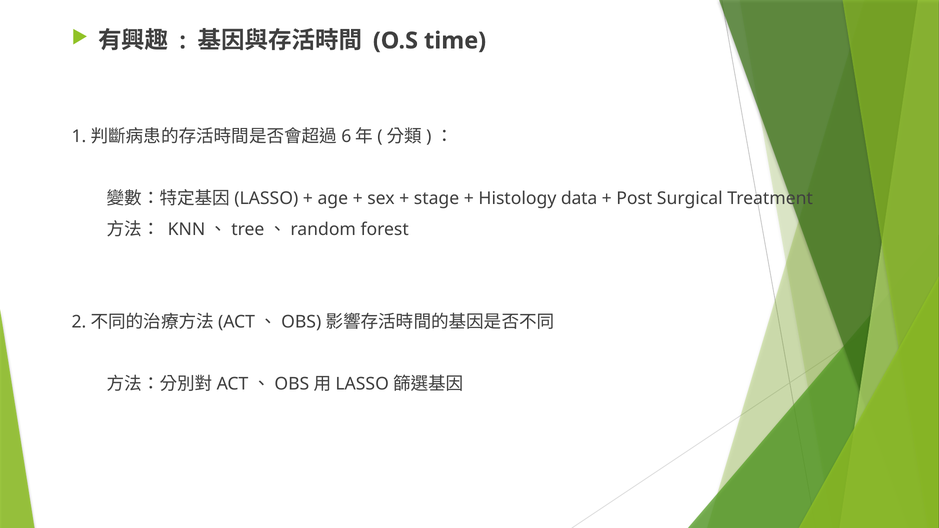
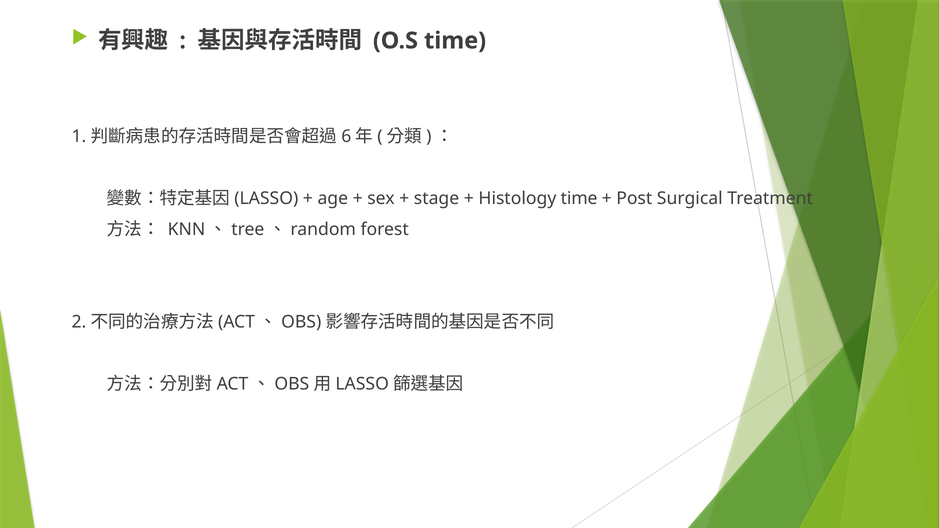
Histology data: data -> time (579, 198)
